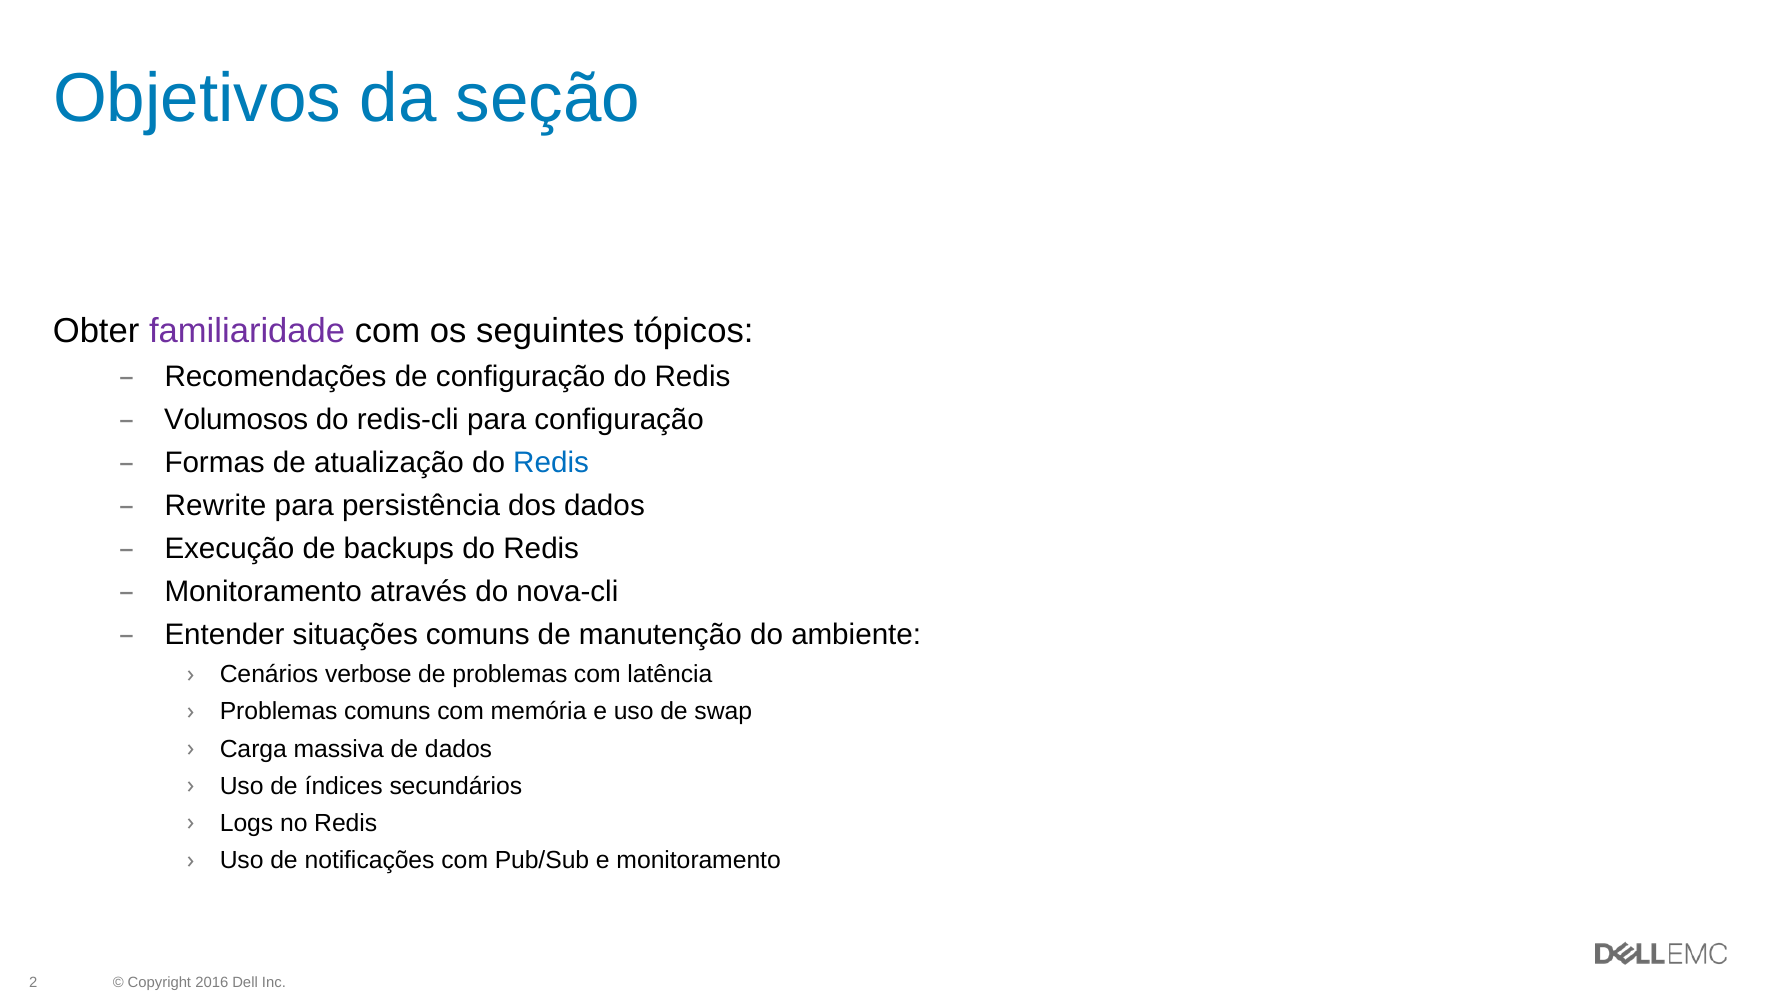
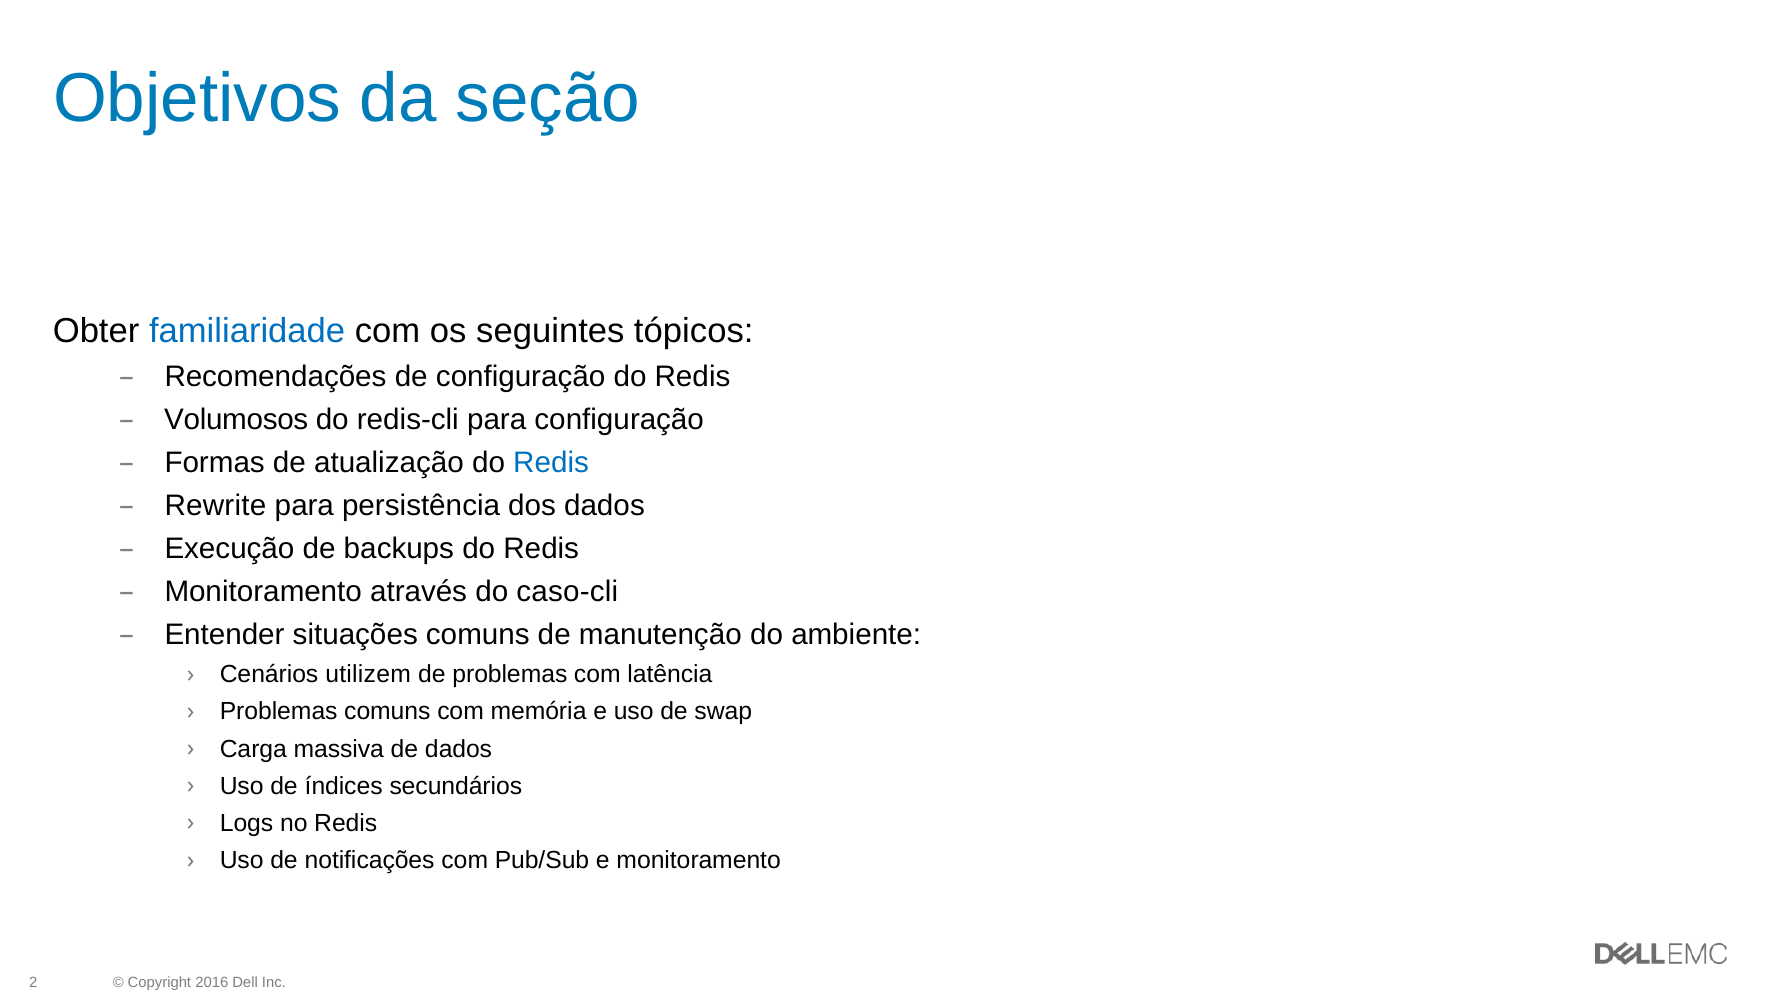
familiaridade colour: purple -> blue (247, 331)
nova-cli: nova-cli -> caso-cli (567, 592)
verbose: verbose -> utilizem (368, 675)
